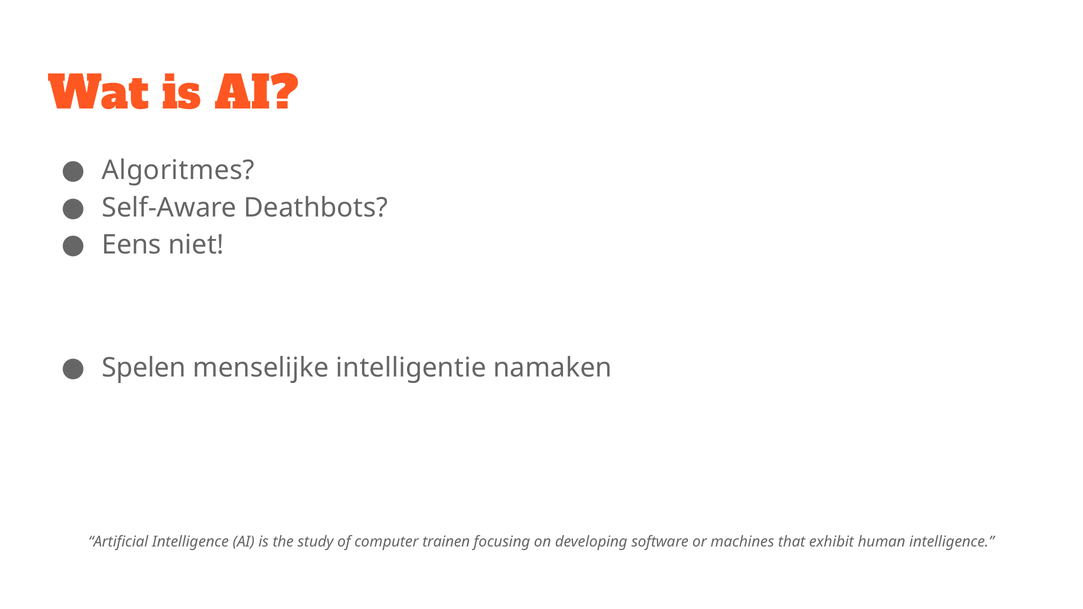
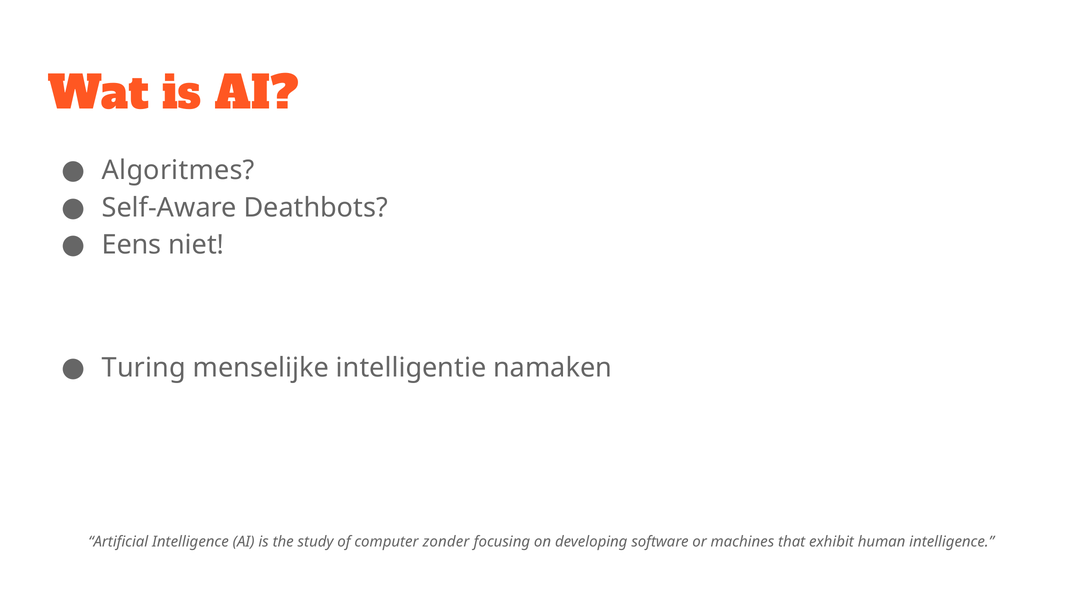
Spelen: Spelen -> Turing (144, 368)
trainen: trainen -> zonder (446, 542)
